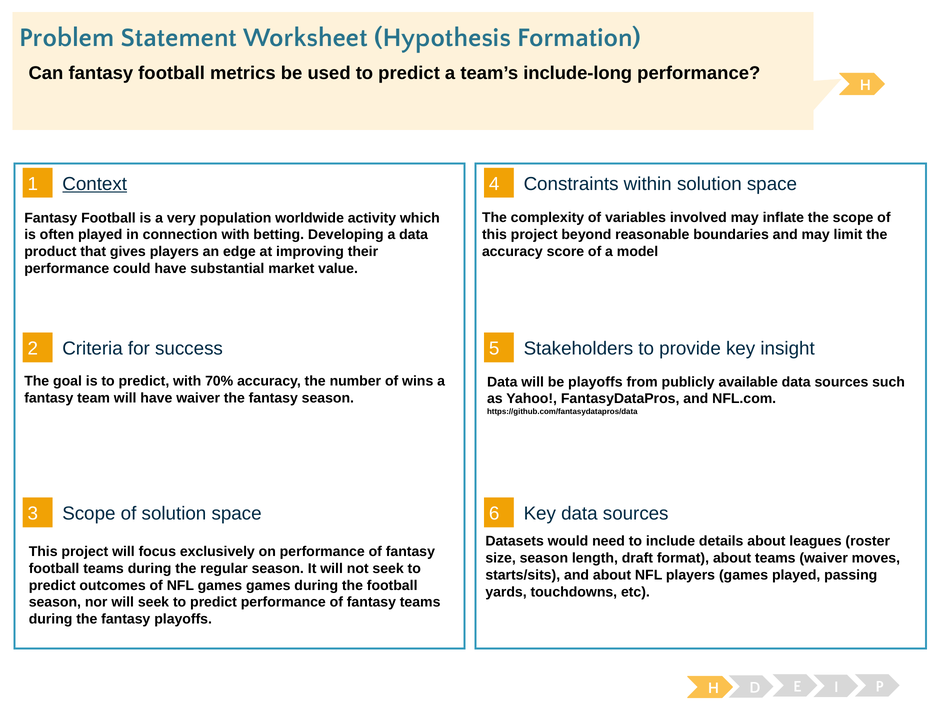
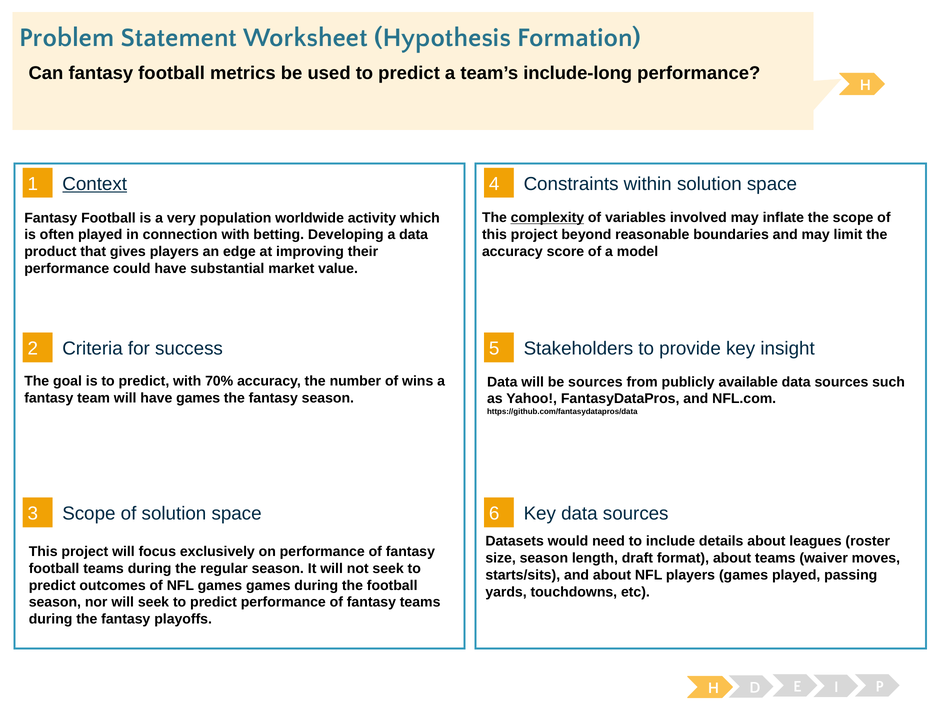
complexity underline: none -> present (547, 218)
be playoffs: playoffs -> sources (595, 382)
have waiver: waiver -> games (198, 398)
